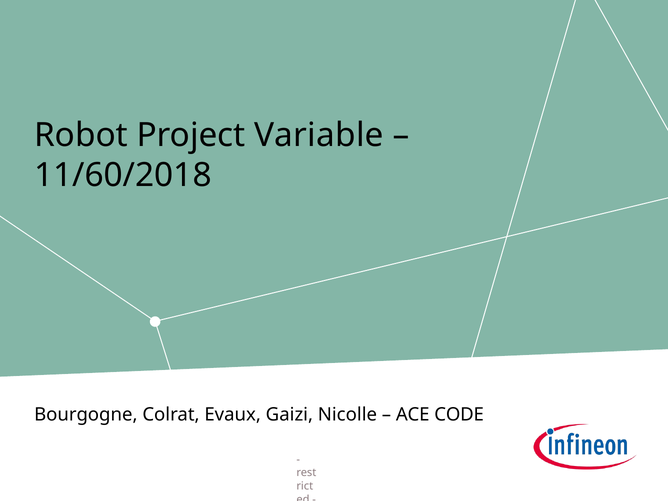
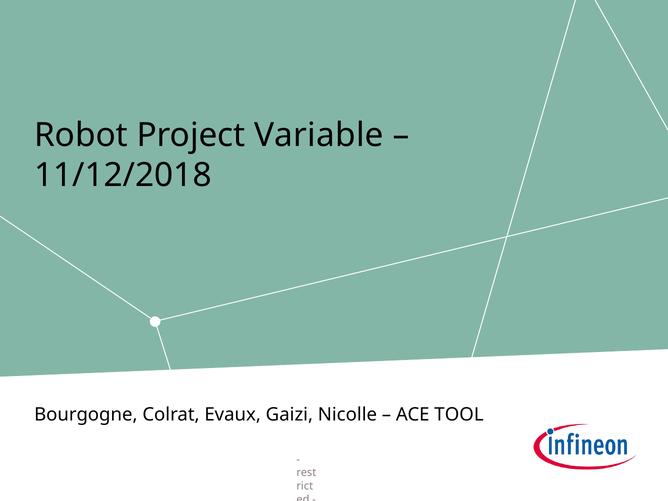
11/60/2018: 11/60/2018 -> 11/12/2018 (123, 175)
CODE: CODE -> TOOL (459, 415)
